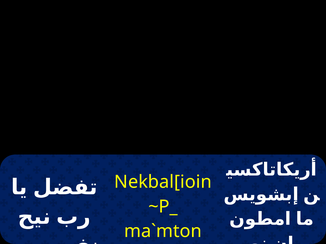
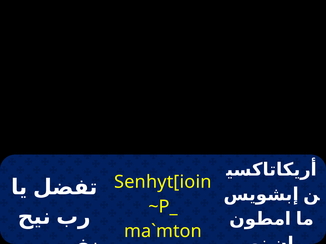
Nekbal[ioin: Nekbal[ioin -> Senhyt[ioin (163, 182)
